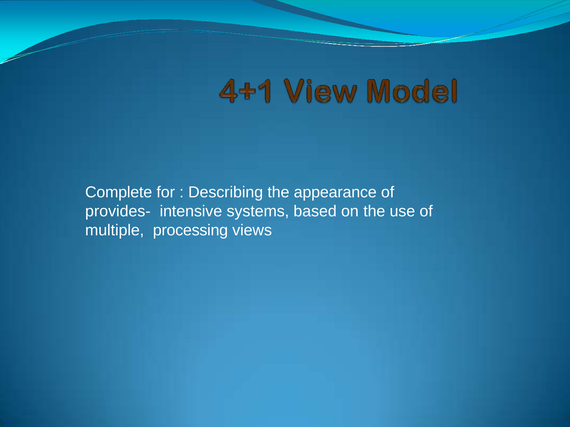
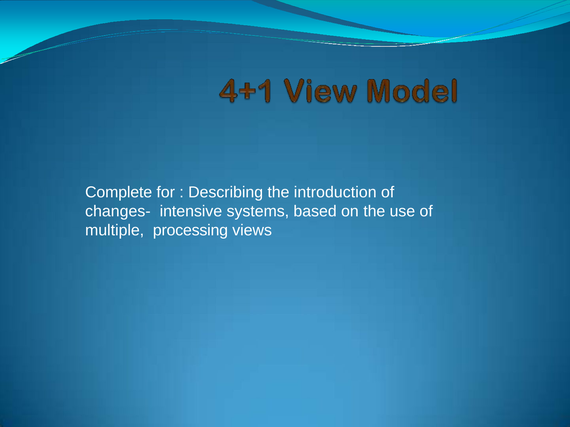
appearance: appearance -> introduction (335, 193)
provides-: provides- -> changes- (118, 212)
